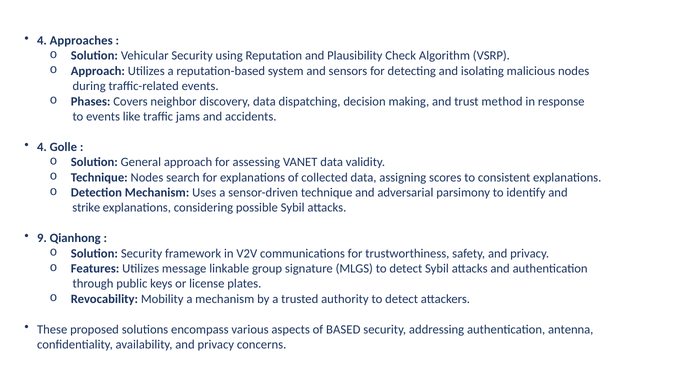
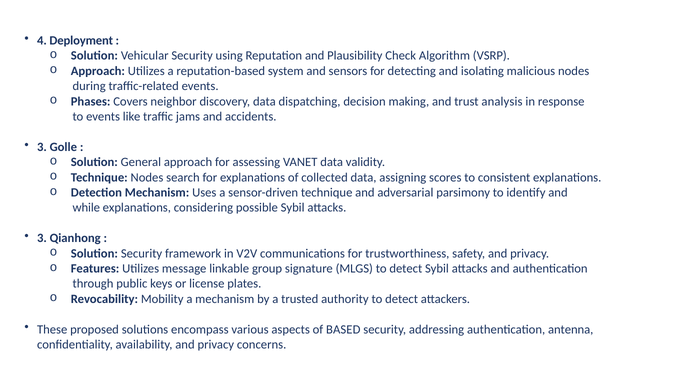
Approaches: Approaches -> Deployment (81, 41)
method: method -> analysis (502, 101)
4: 4 -> 3 (42, 147)
strike: strike -> while (86, 208)
9: 9 -> 3 (42, 238)
